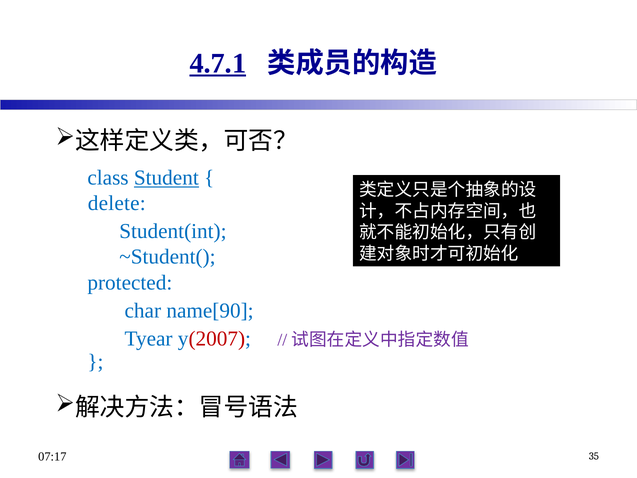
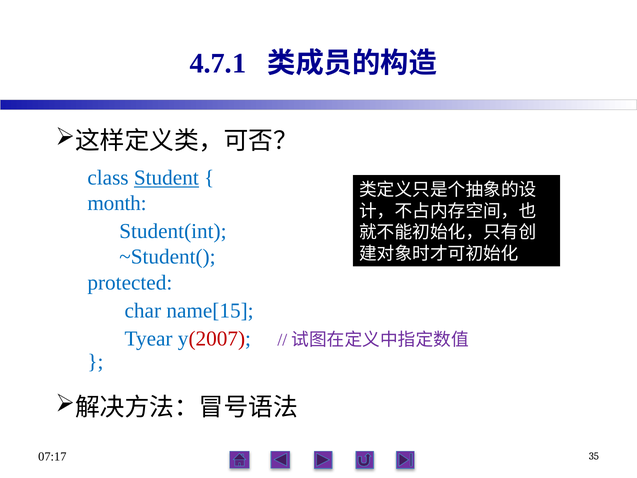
4.7.1 underline: present -> none (218, 63)
delete: delete -> month (117, 203)
name[90: name[90 -> name[15 (210, 311)
